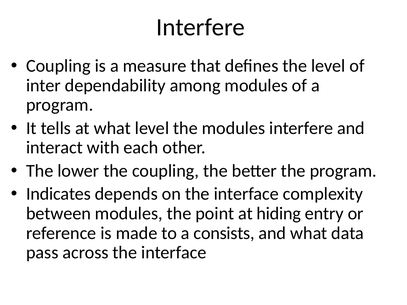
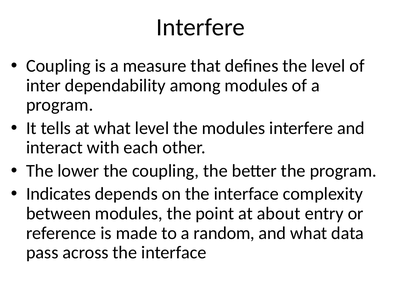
hiding: hiding -> about (279, 214)
consists: consists -> random (224, 233)
